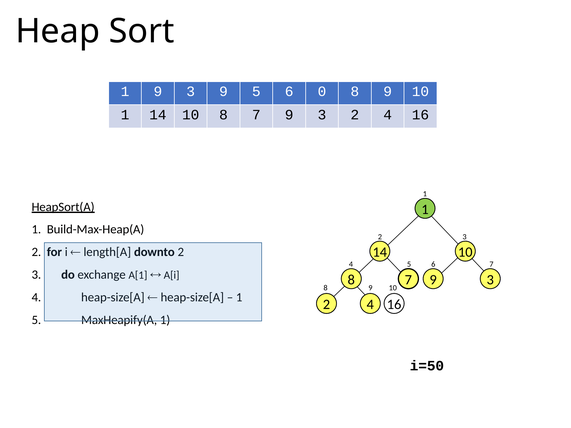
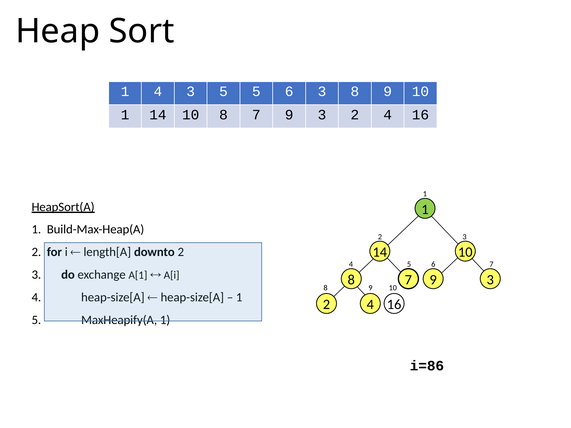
1 9: 9 -> 4 (158, 92)
3 9: 9 -> 5 (224, 92)
6 0: 0 -> 3 (322, 92)
i=50: i=50 -> i=86 (427, 366)
